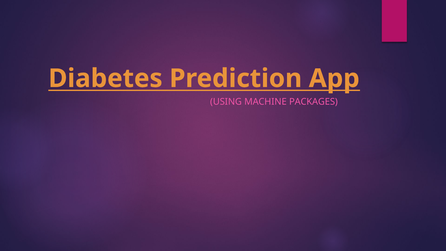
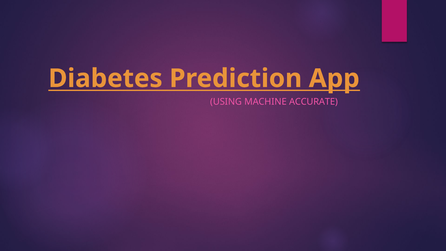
PACKAGES: PACKAGES -> ACCURATE (313, 102)
